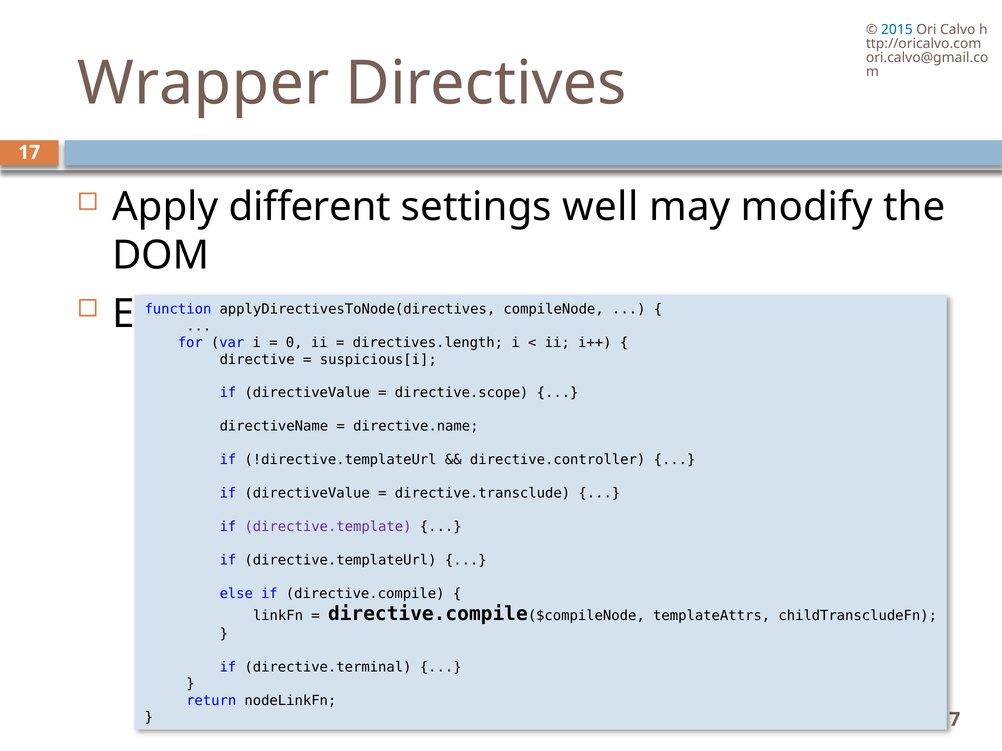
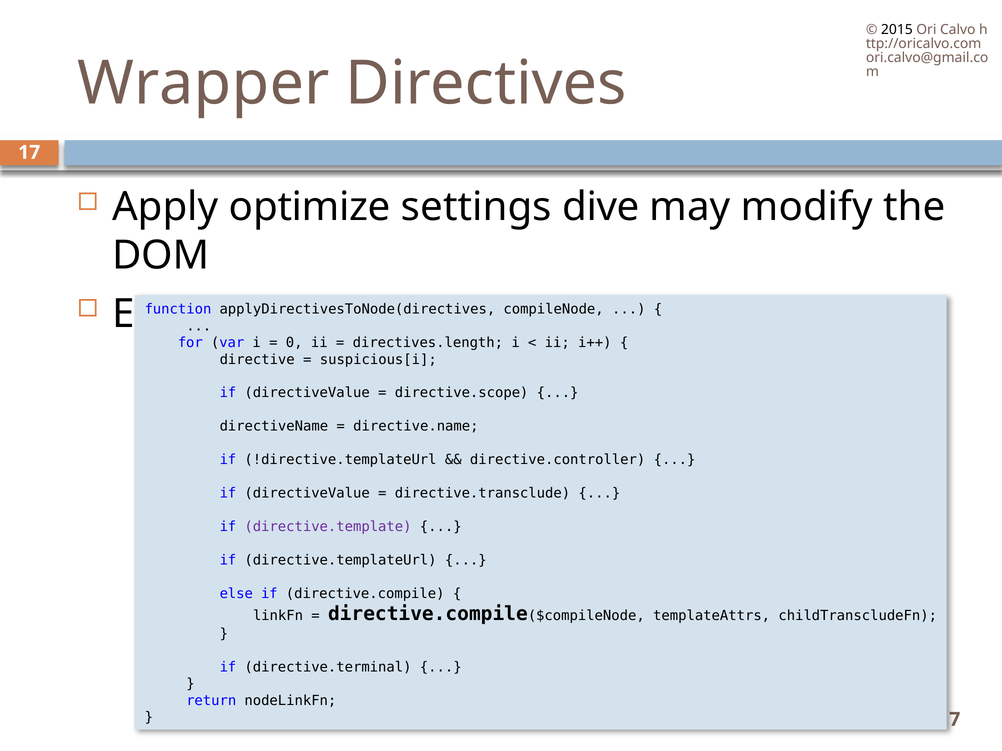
2015 colour: blue -> black (897, 30)
different: different -> optimize (310, 207)
well: well -> dive (601, 207)
